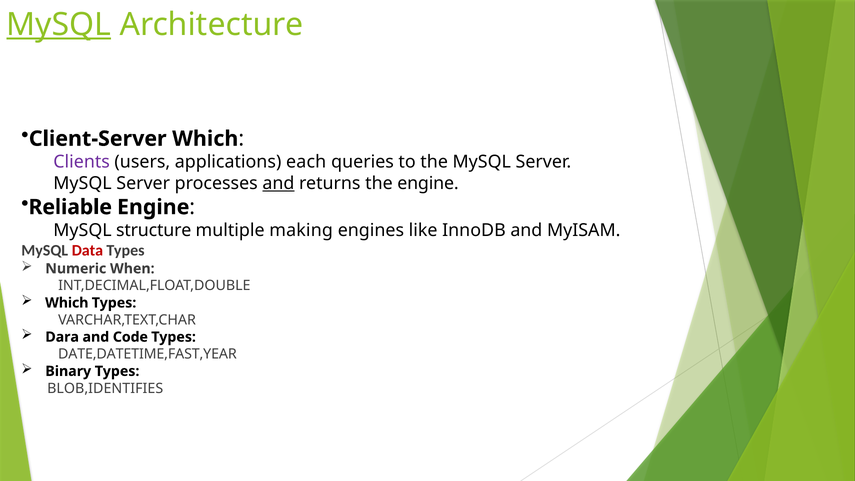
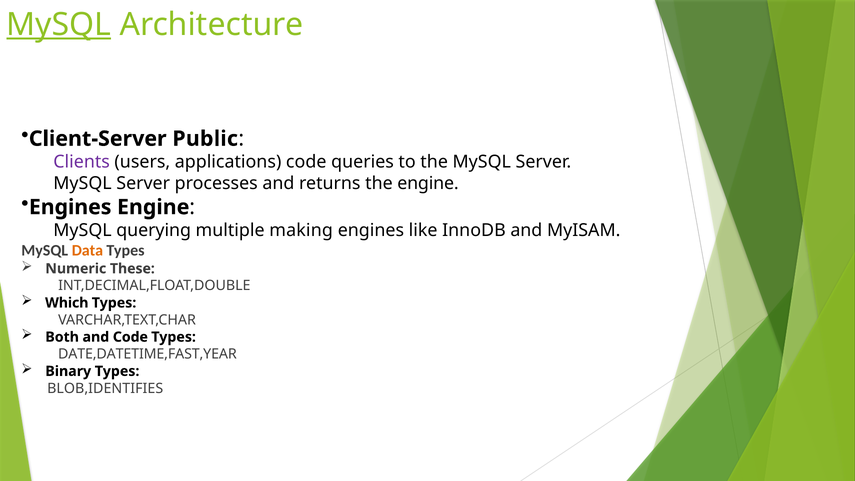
Client-Server Which: Which -> Public (205, 139)
applications each: each -> code (306, 162)
and underline: present -> none (278, 183)
Reliable: Reliable -> Engines (70, 207)
structure: structure -> querying (154, 230)
Data colour: red -> orange (87, 251)
When: When -> These (132, 269)
Dara: Dara -> Both (62, 337)
